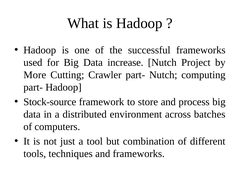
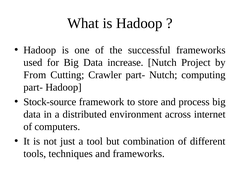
More: More -> From (35, 75)
batches: batches -> internet (210, 114)
